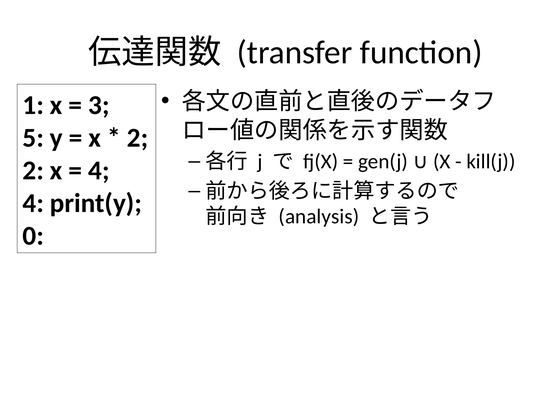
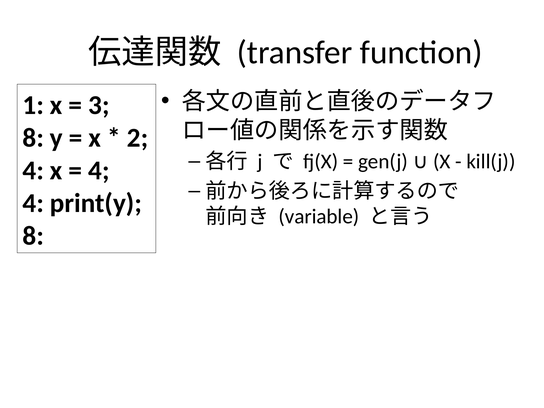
5: 5 -> 8 (33, 138)
2: 2 -> 4 (33, 171)
analysis: analysis -> variable (319, 217)
0: 0 -> 8 (33, 236)
